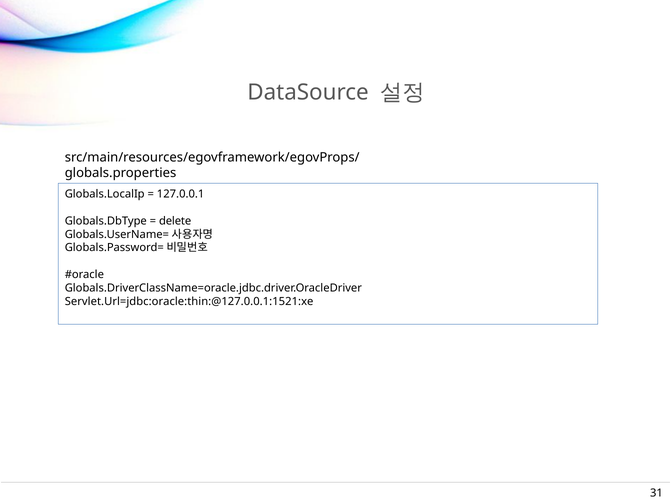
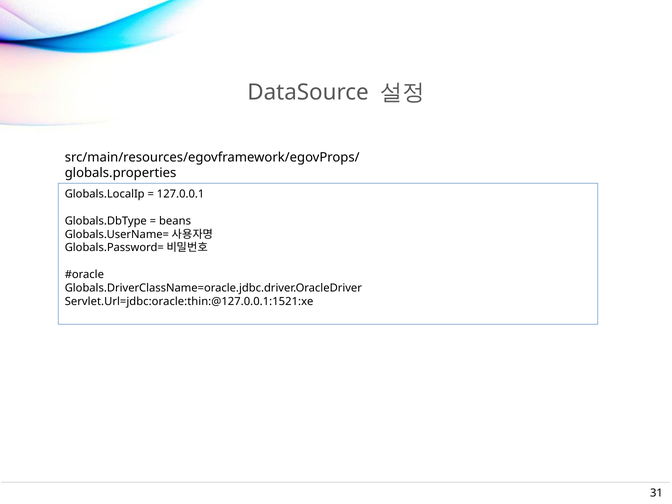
delete: delete -> beans (175, 221)
